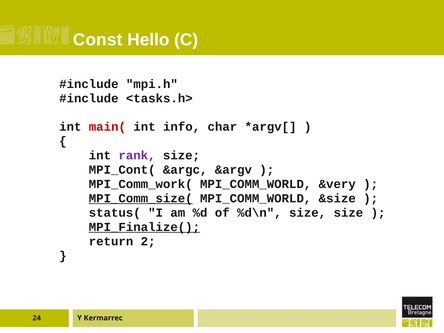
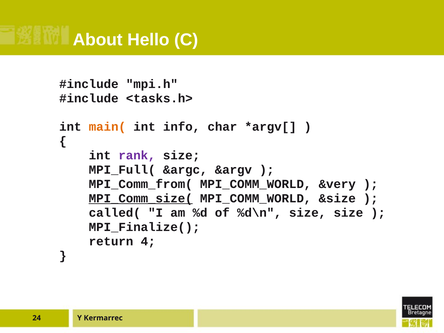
Const: Const -> About (98, 40)
main( colour: red -> orange (107, 127)
MPI_Cont(: MPI_Cont( -> MPI_Full( (122, 170)
MPI_Comm_work(: MPI_Comm_work( -> MPI_Comm_from( (141, 184)
status(: status( -> called( (115, 213)
MPI_Finalize( underline: present -> none (144, 227)
2: 2 -> 4 (148, 241)
